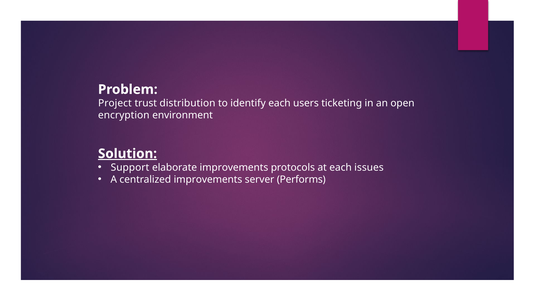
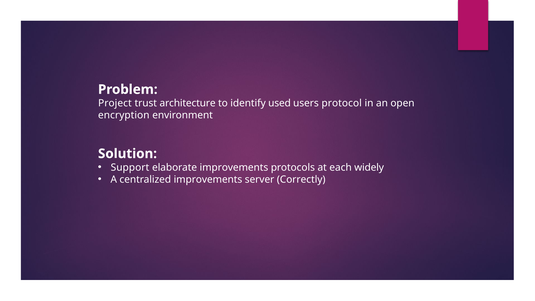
distribution: distribution -> architecture (188, 103)
identify each: each -> used (280, 103)
ticketing: ticketing -> protocol (342, 103)
Solution underline: present -> none (127, 154)
issues: issues -> widely (369, 167)
Performs: Performs -> Correctly (301, 179)
